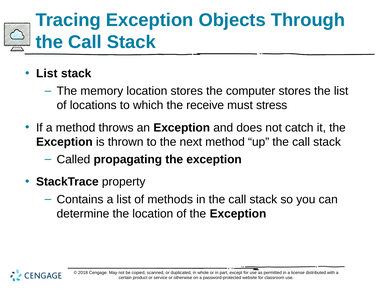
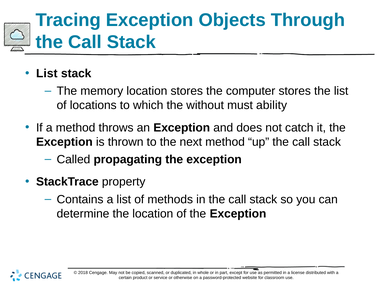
receive: receive -> without (205, 105)
stress: stress -> ability (272, 105)
